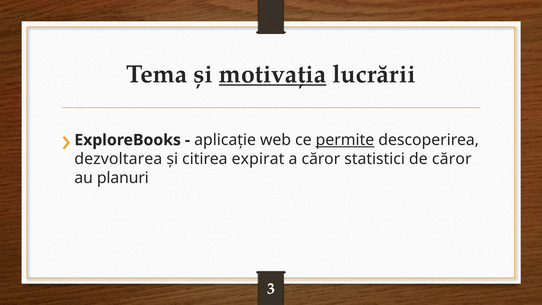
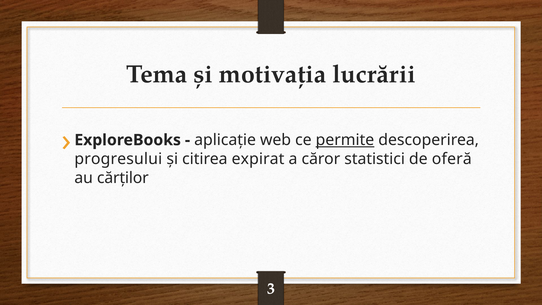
motivația underline: present -> none (273, 74)
dezvoltarea: dezvoltarea -> progresului (118, 159)
de căror: căror -> oferă (452, 159)
planuri: planuri -> cărților (123, 178)
